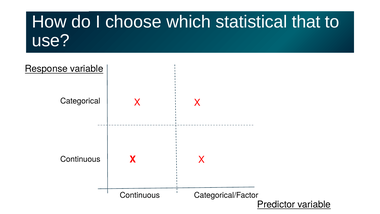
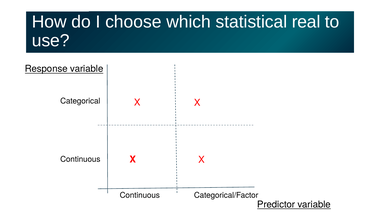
that: that -> real (306, 22)
